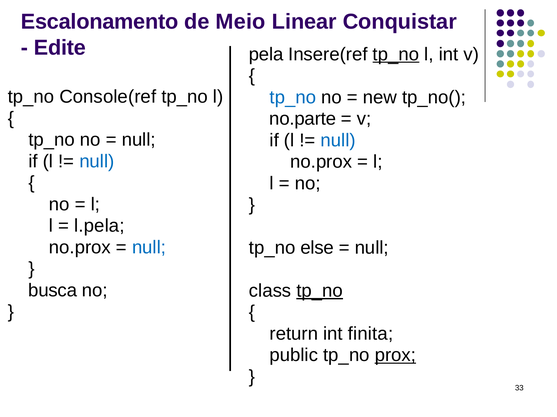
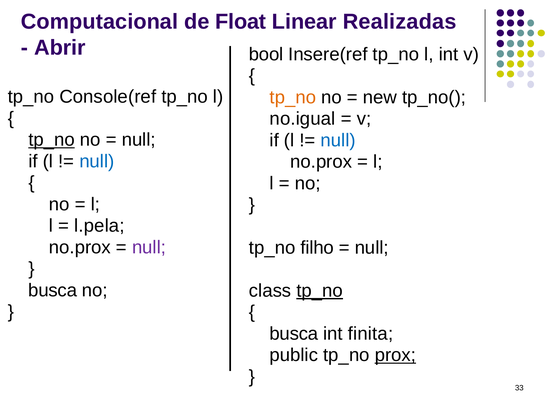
Escalonamento: Escalonamento -> Computacional (100, 22)
Meio: Meio -> Float (241, 22)
Conquistar: Conquistar -> Realizadas (400, 22)
Edite: Edite -> Abrir (60, 48)
pela: pela -> bool (266, 54)
tp_no underline: present -> none (396, 54)
tp_no colour: blue -> orange (293, 97)
no.parte: no.parte -> no.igual (303, 119)
tp_no underline: none -> present (52, 140)
null colour: blue -> purple (149, 248)
else: else -> filho (317, 248)
return: return -> busca (294, 334)
